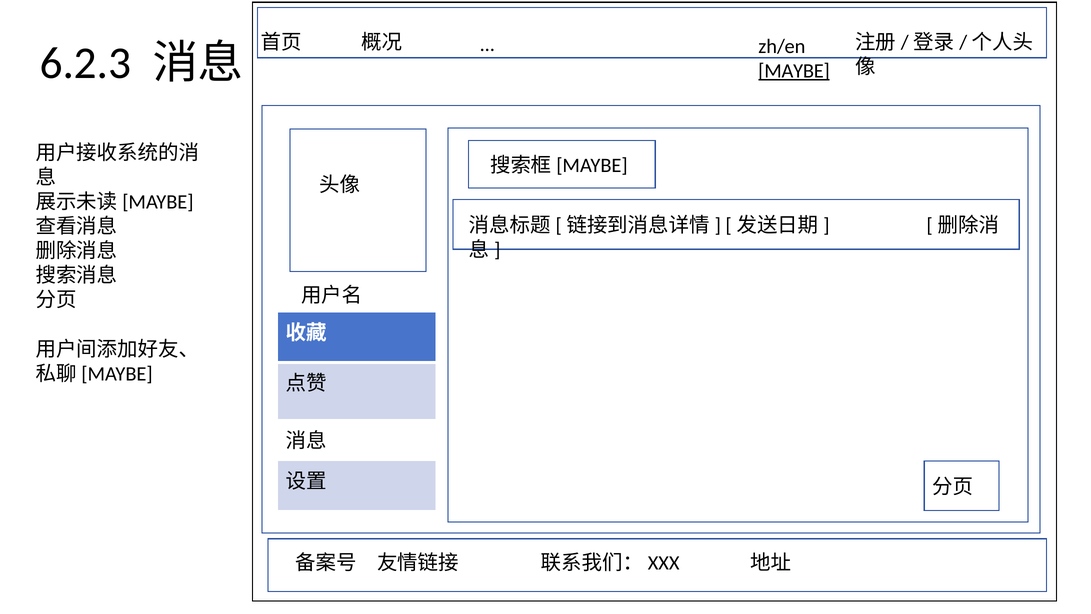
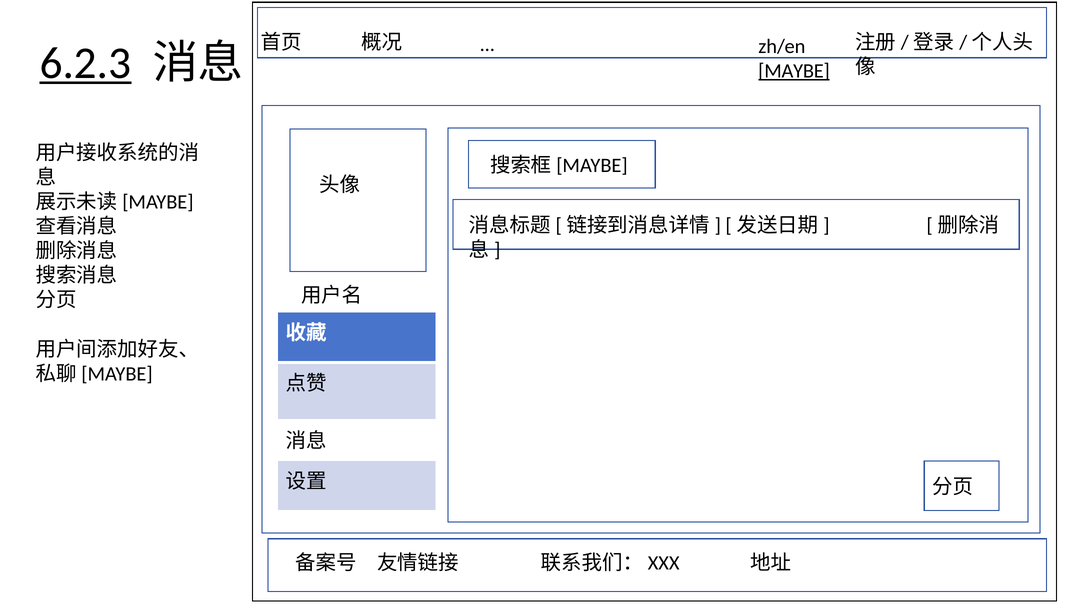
6.2.3 underline: none -> present (85, 63)
